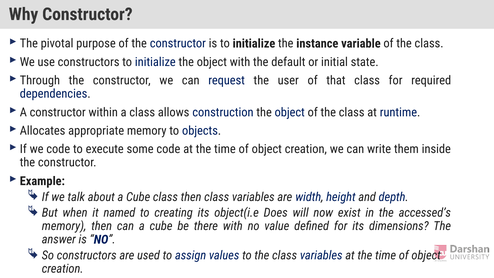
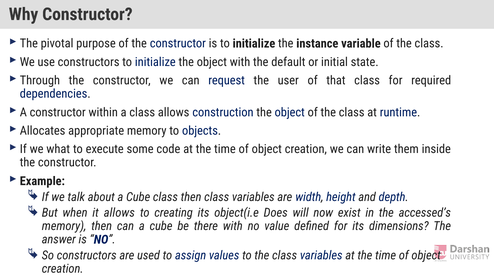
we code: code -> what (58, 149)
it named: named -> allows (119, 213)
